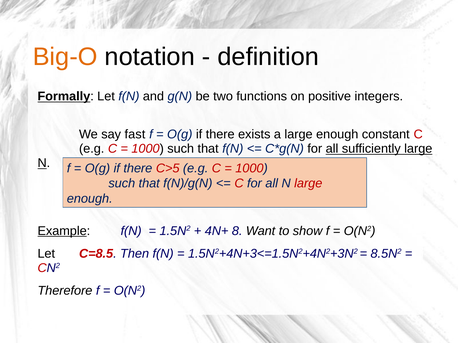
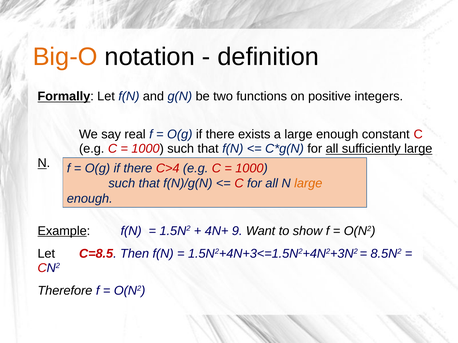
fast: fast -> real (135, 134)
C>5: C>5 -> C>4 (168, 168)
large colour: red -> orange (308, 184)
8: 8 -> 9 (237, 231)
